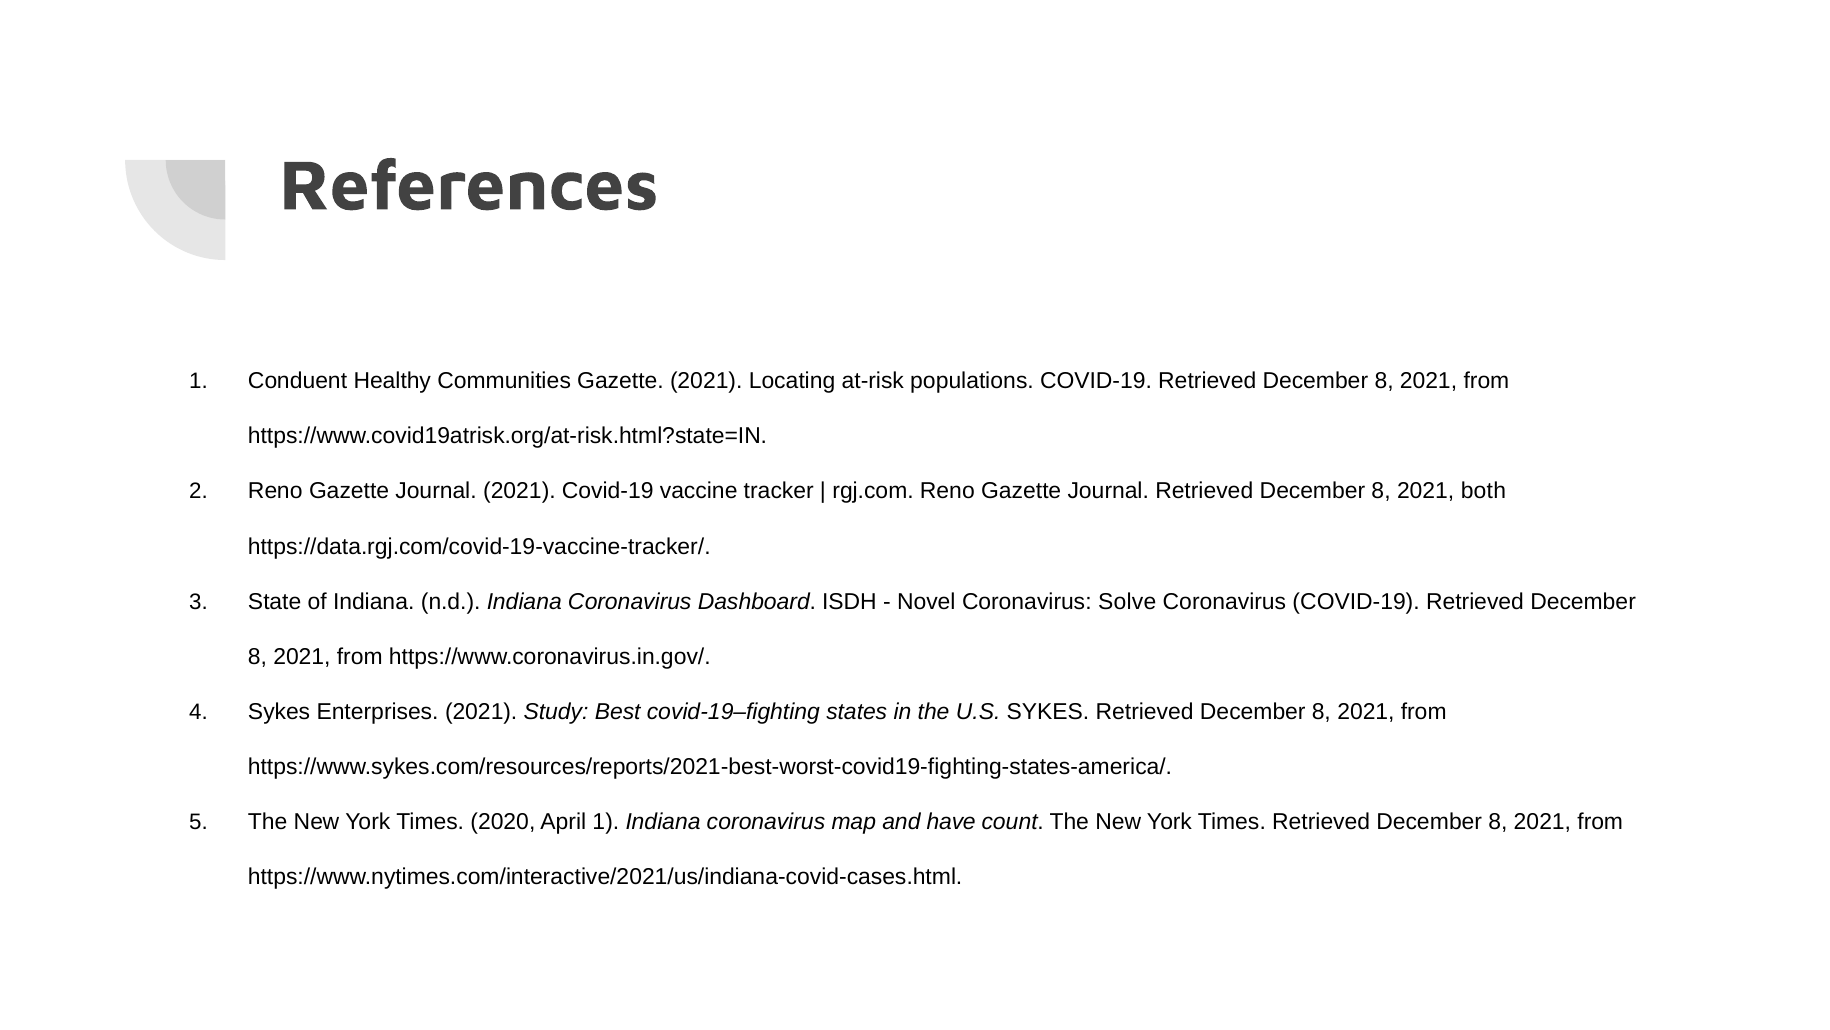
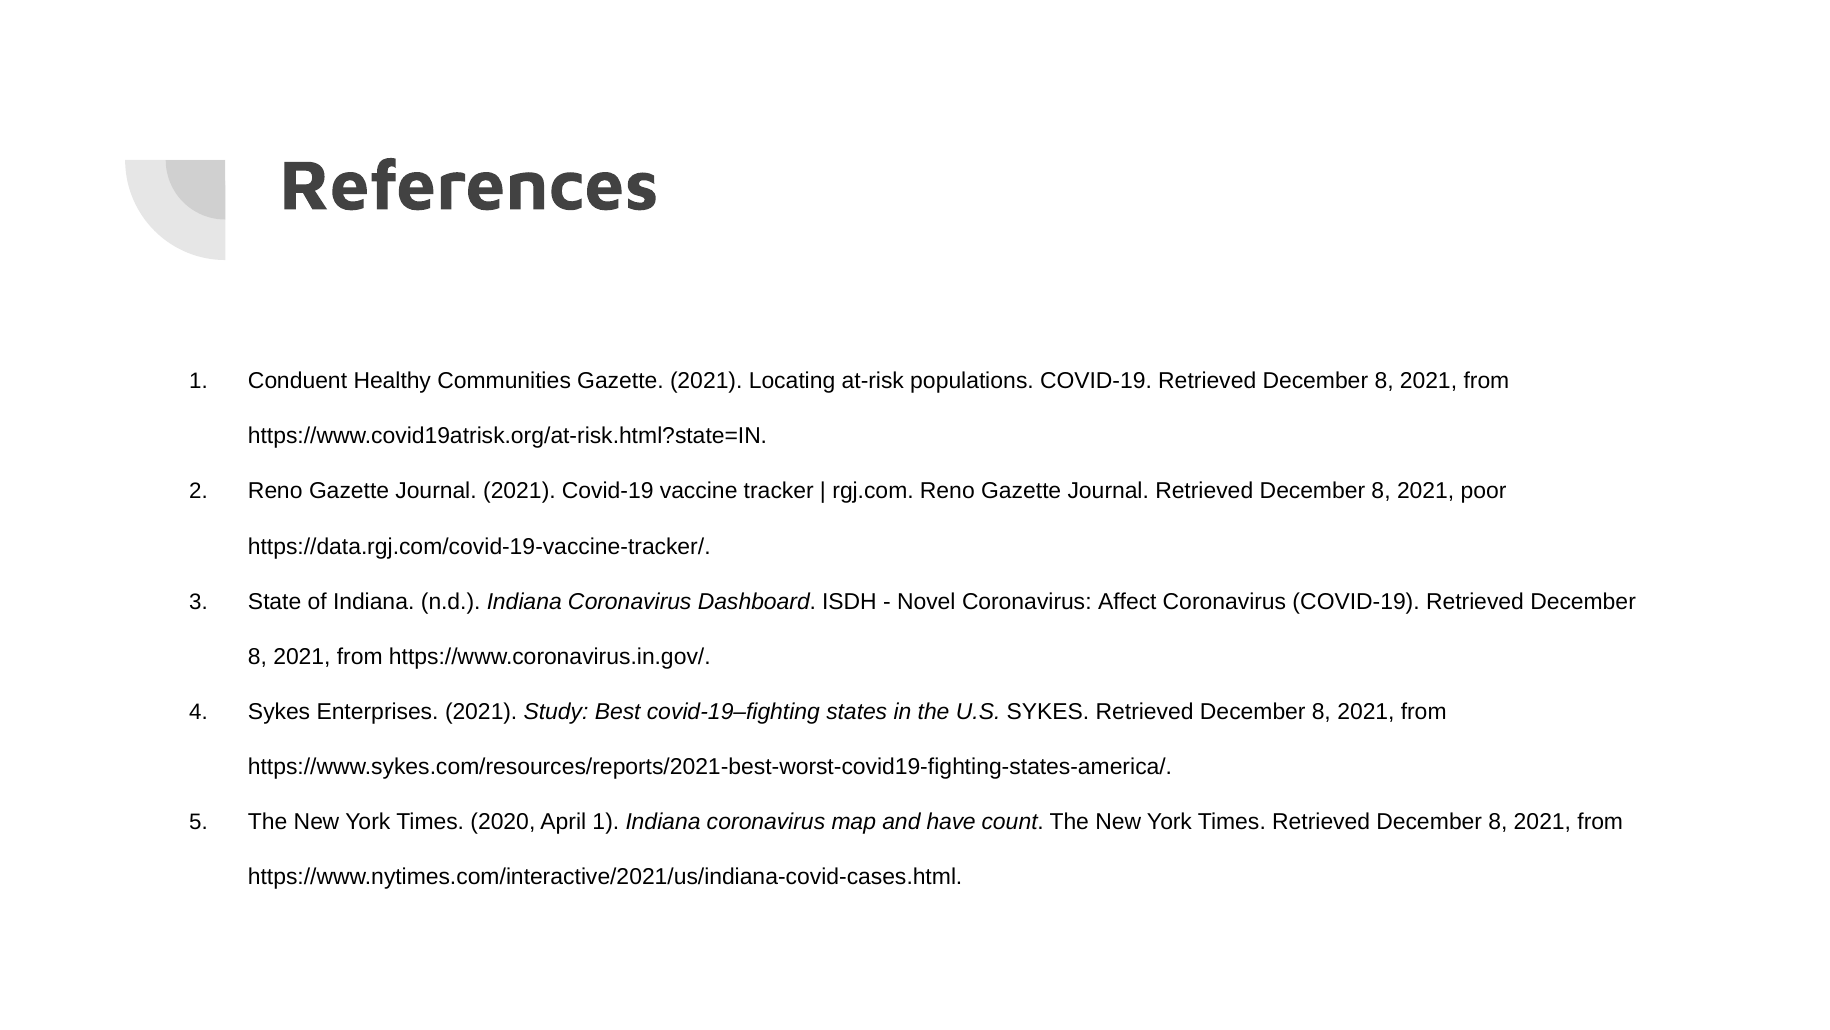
both: both -> poor (1483, 491)
Solve: Solve -> Affect (1127, 601)
